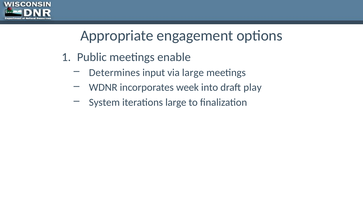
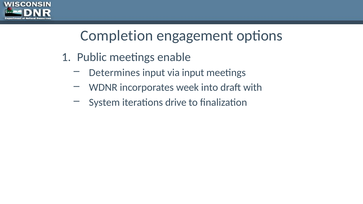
Appropriate: Appropriate -> Completion (117, 36)
via large: large -> input (193, 73)
play: play -> with (253, 88)
iterations large: large -> drive (176, 102)
